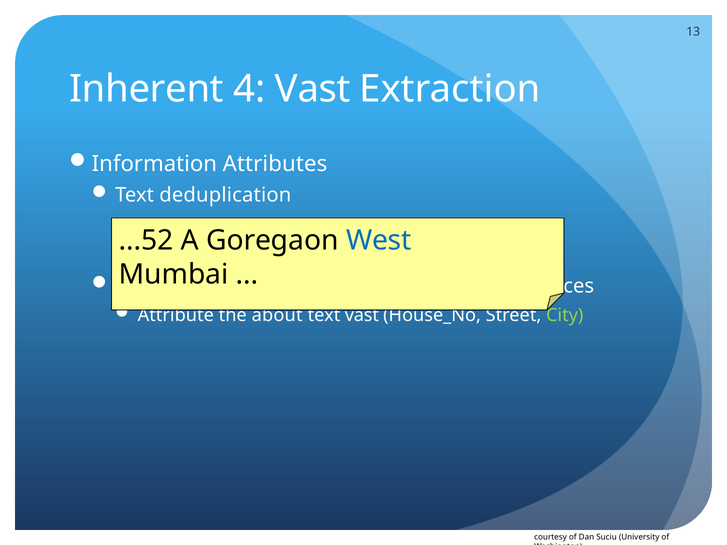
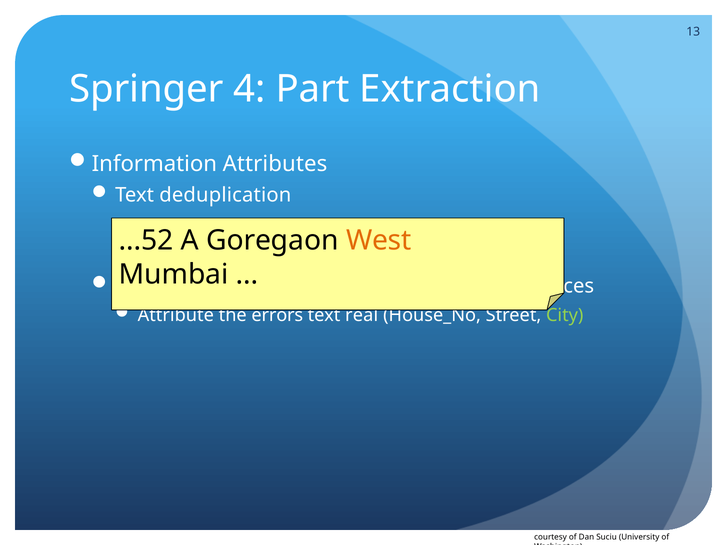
Inherent: Inherent -> Springer (146, 89)
4 Vast: Vast -> Part (313, 89)
West colour: blue -> orange (379, 241)
about: about -> errors (277, 315)
text vast: vast -> real (362, 315)
